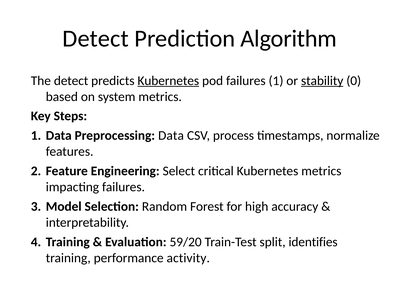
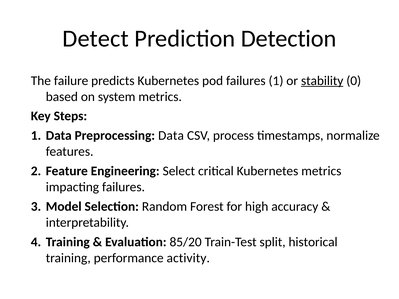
Algorithm: Algorithm -> Detection (289, 39)
The detect: detect -> failure (71, 81)
Kubernetes underline: present -> none (168, 81)
59/20: 59/20 -> 85/20 (186, 242)
identifies: identifies -> historical (313, 242)
